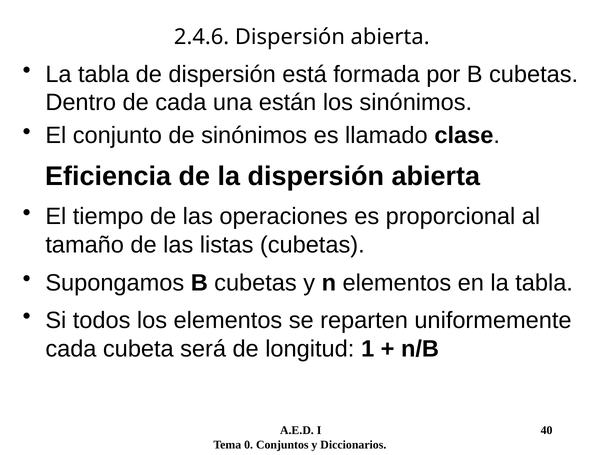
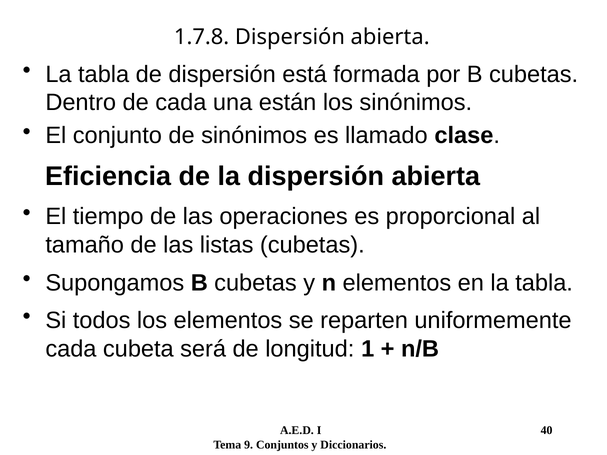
2.4.6: 2.4.6 -> 1.7.8 (202, 37)
0: 0 -> 9 (249, 445)
